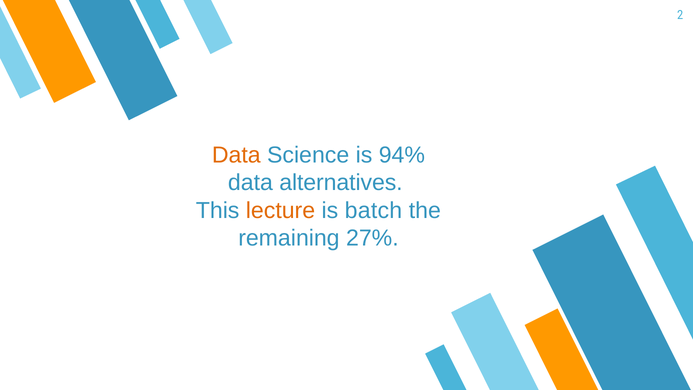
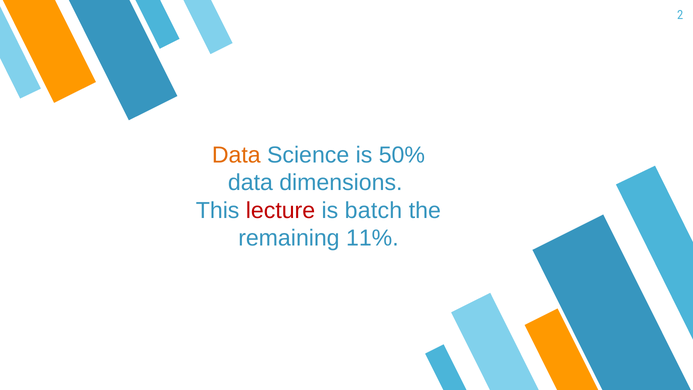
94%: 94% -> 50% (402, 155)
alternatives: alternatives -> dimensions (341, 183)
lecture colour: orange -> red (281, 210)
27%: 27% -> 11% (372, 238)
